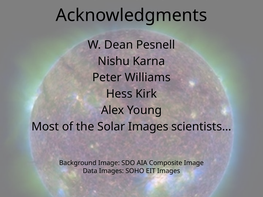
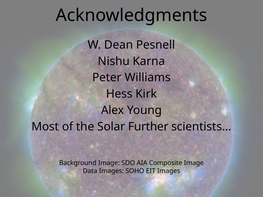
Solar Images: Images -> Further (148, 127)
